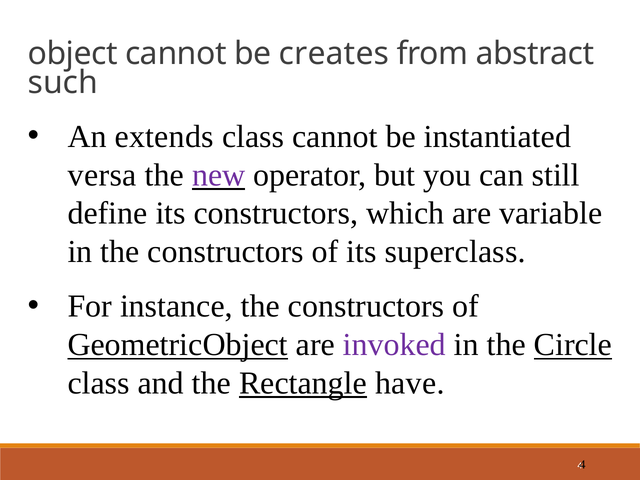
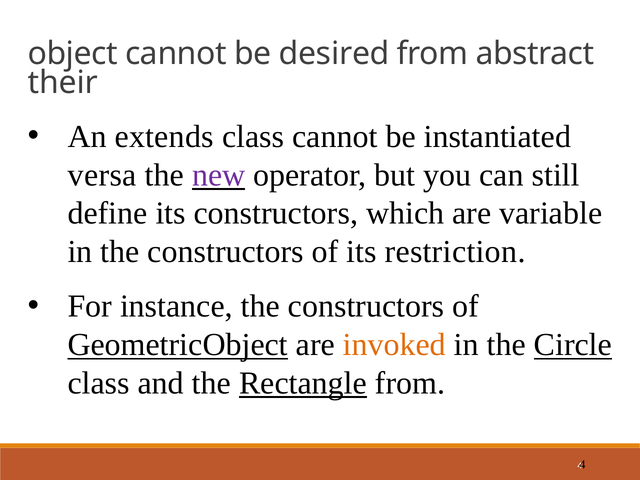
creates: creates -> desired (334, 53)
such: such -> their (63, 83)
superclass: superclass -> restriction (455, 252)
invoked colour: purple -> orange (394, 345)
Rectangle have: have -> from (410, 383)
